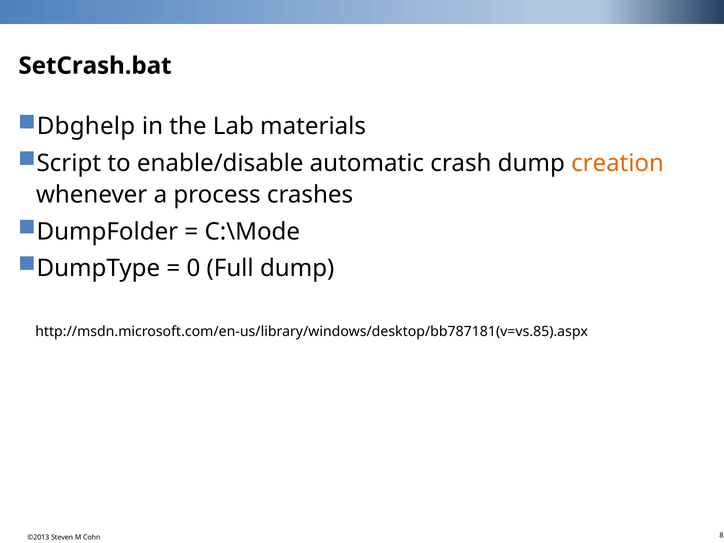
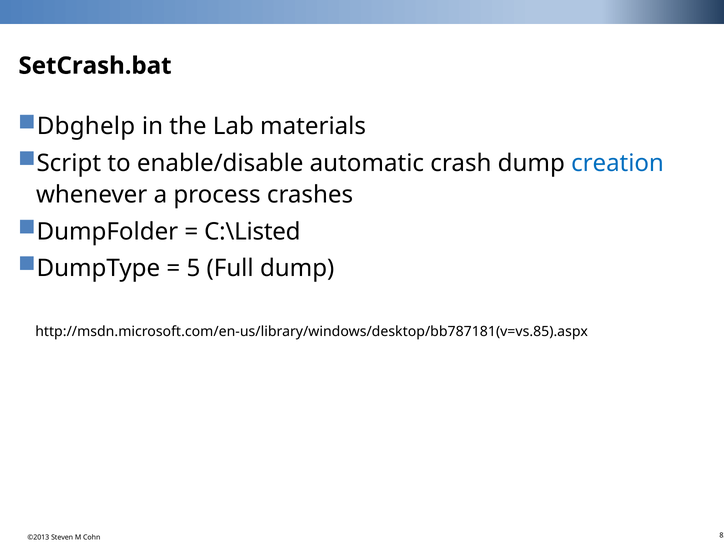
creation colour: orange -> blue (618, 163)
C:\Mode: C:\Mode -> C:\Listed (252, 232)
0: 0 -> 5 (193, 268)
